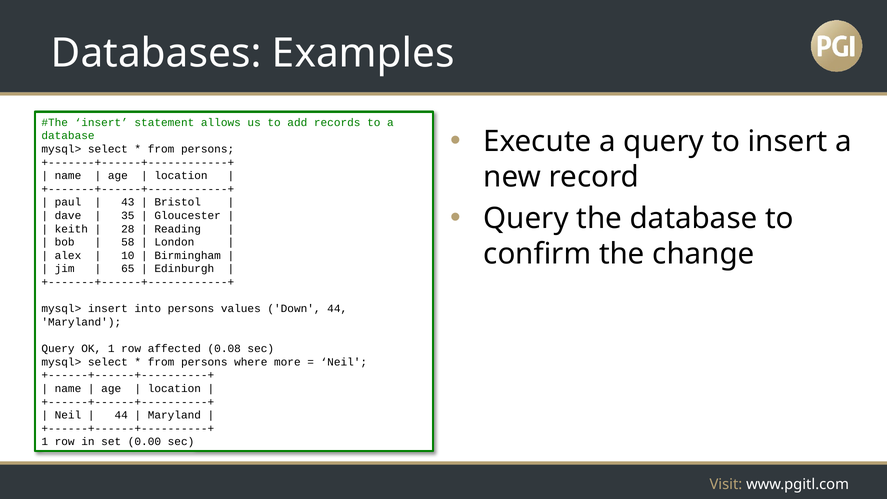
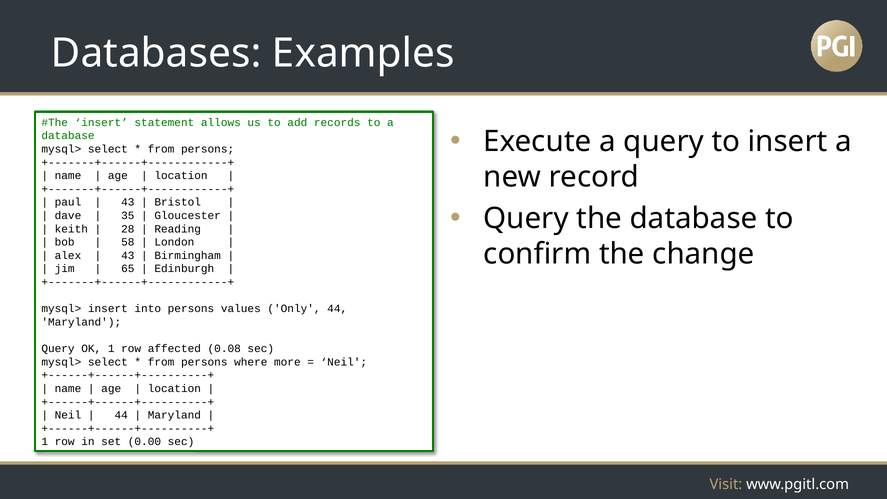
10: 10 -> 43 (128, 256)
Down: Down -> Only (294, 309)
